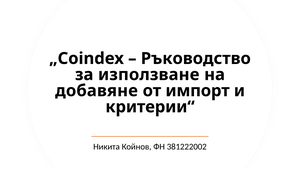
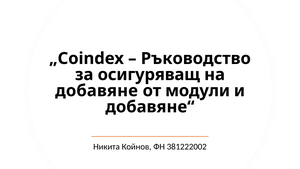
използване: използване -> осигуряващ (149, 75)
импорт: импорт -> модули (198, 91)
критерии“: критерии“ -> добавяне“ (150, 107)
